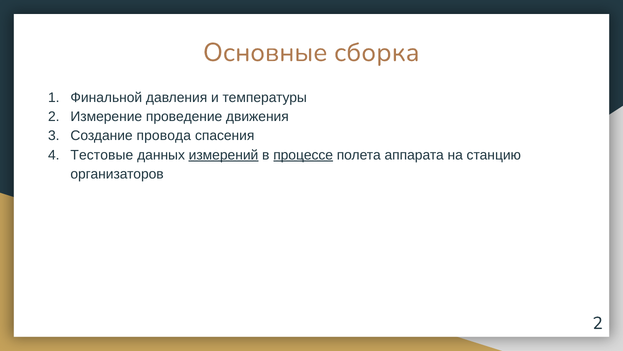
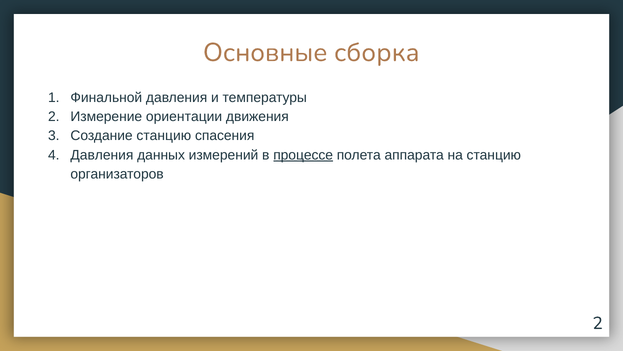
проведение: проведение -> ориентации (184, 117)
Создание провода: провода -> станцию (164, 136)
Тестовые: Тестовые -> Давления (102, 155)
измерений underline: present -> none (223, 155)
